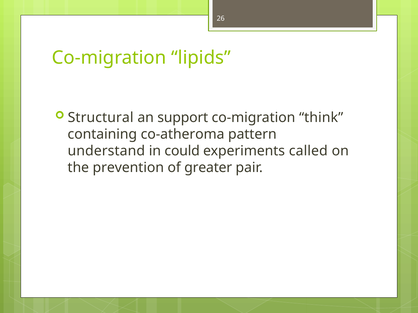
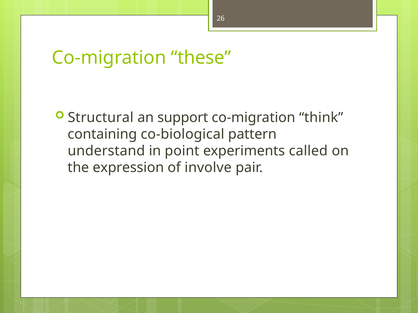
lipids: lipids -> these (201, 58)
co-atheroma: co-atheroma -> co-biological (183, 134)
could: could -> point (182, 151)
prevention: prevention -> expression (128, 168)
greater: greater -> involve (208, 168)
